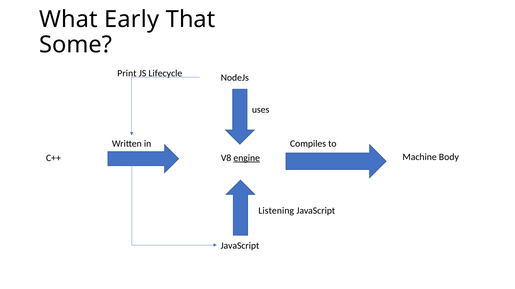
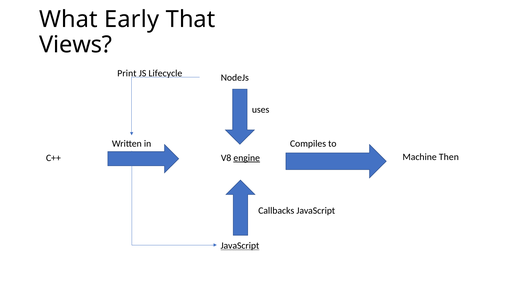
Some: Some -> Views (76, 45)
Body: Body -> Then (449, 157)
Listening: Listening -> Callbacks (276, 211)
JavaScript underline: none -> present (240, 246)
